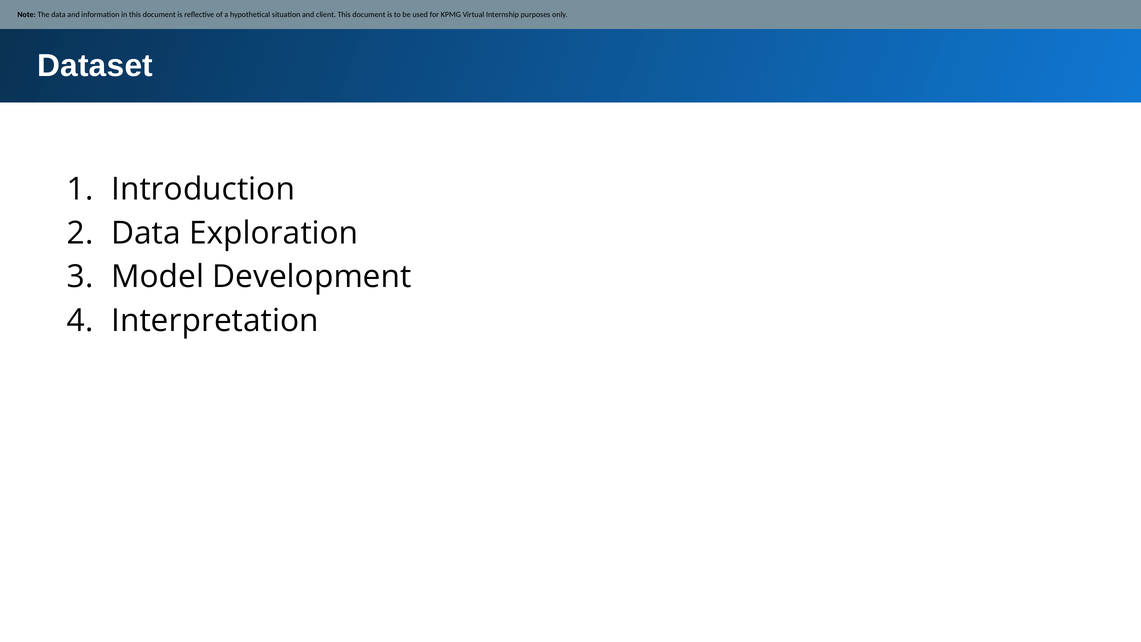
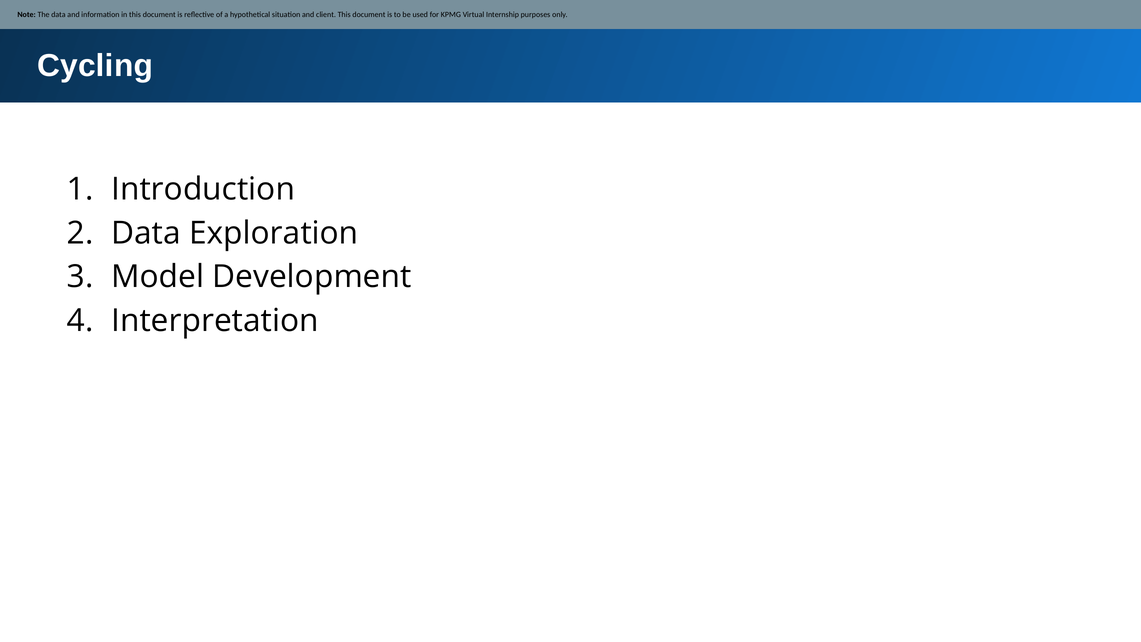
Dataset: Dataset -> Cycling (95, 66)
